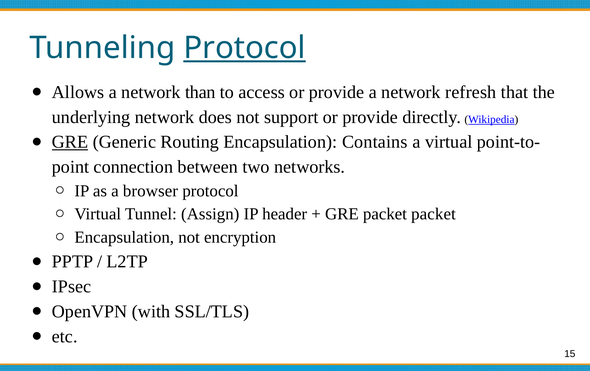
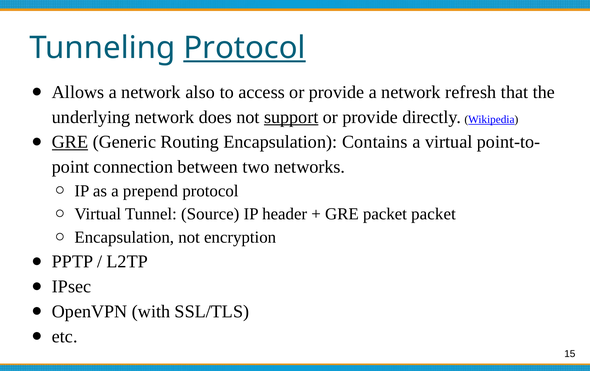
than: than -> also (200, 92)
support underline: none -> present (291, 117)
browser: browser -> prepend (150, 191)
Assign: Assign -> Source (210, 214)
